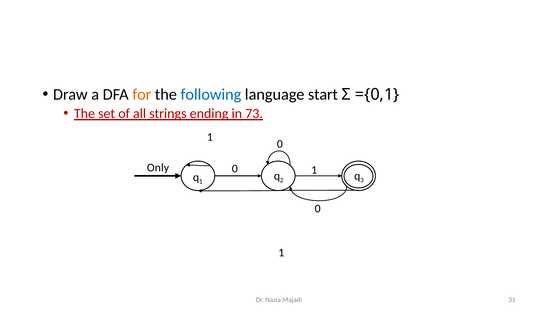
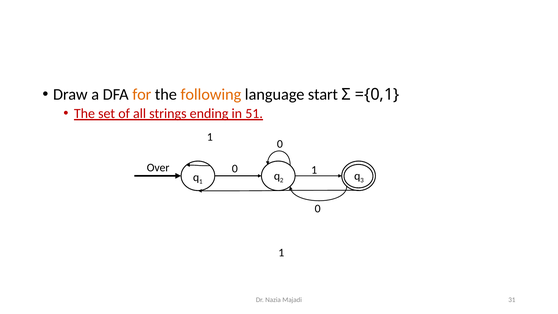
following colour: blue -> orange (211, 94)
73: 73 -> 51 (254, 114)
Only: Only -> Over (158, 168)
